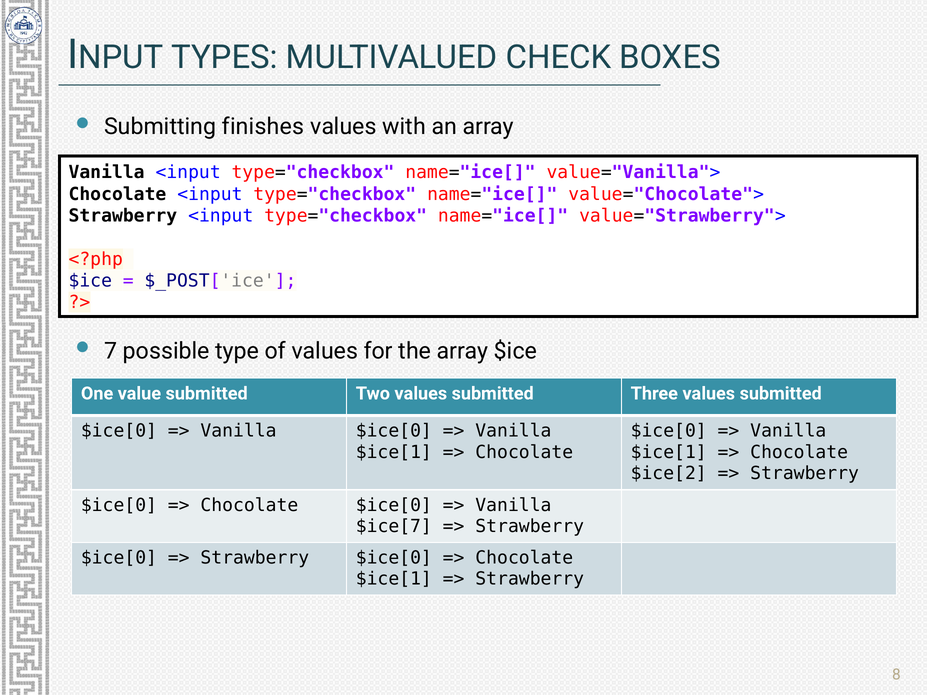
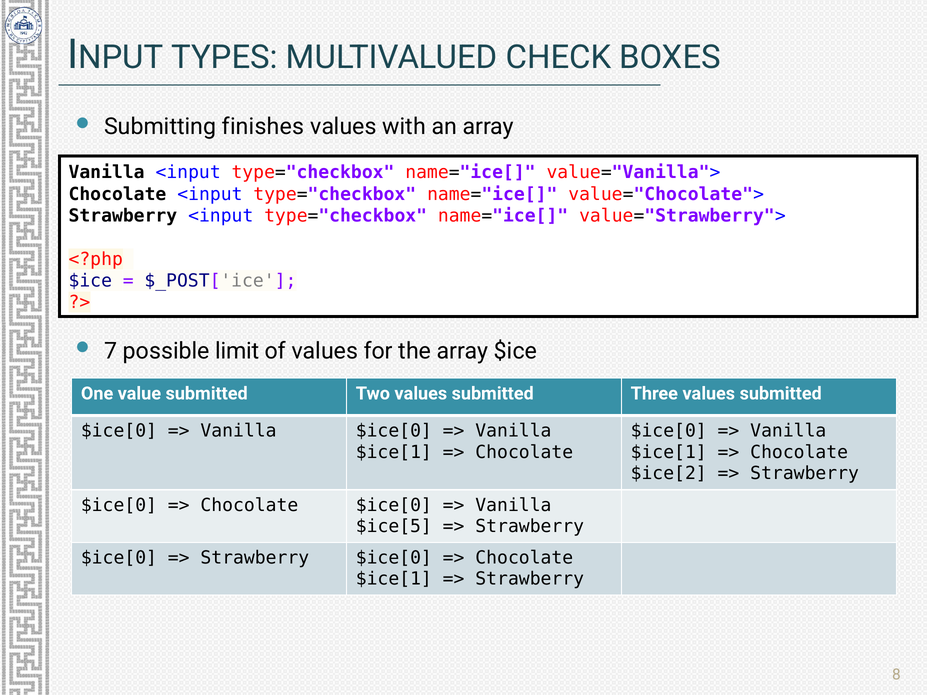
type: type -> limit (237, 351)
$ice[7: $ice[7 -> $ice[5 (394, 527)
